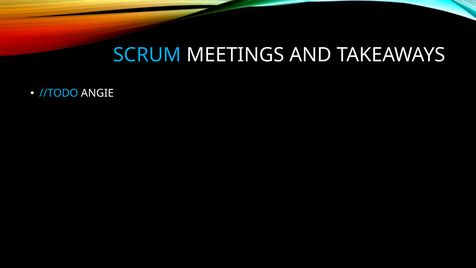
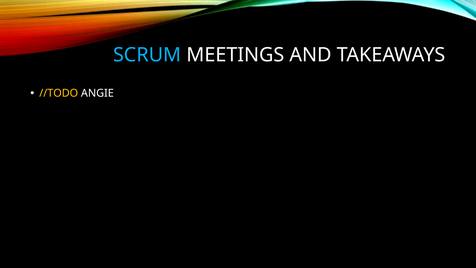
//TODO colour: light blue -> yellow (59, 93)
